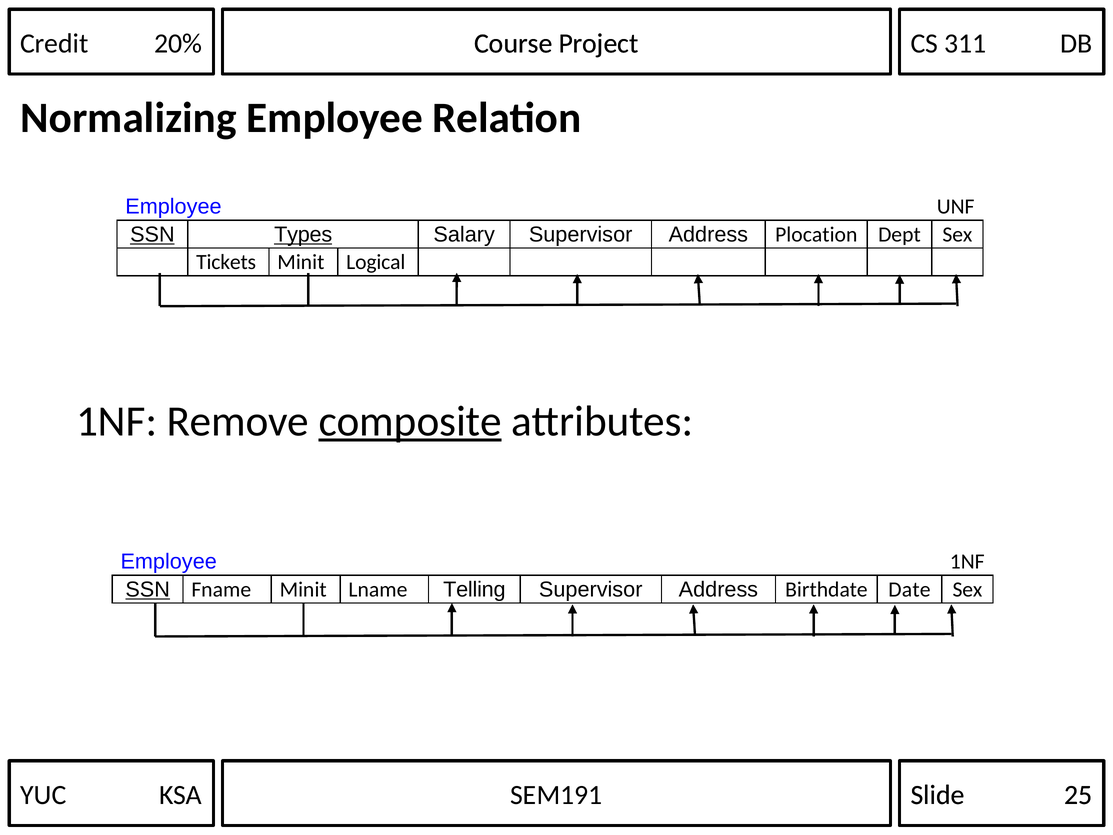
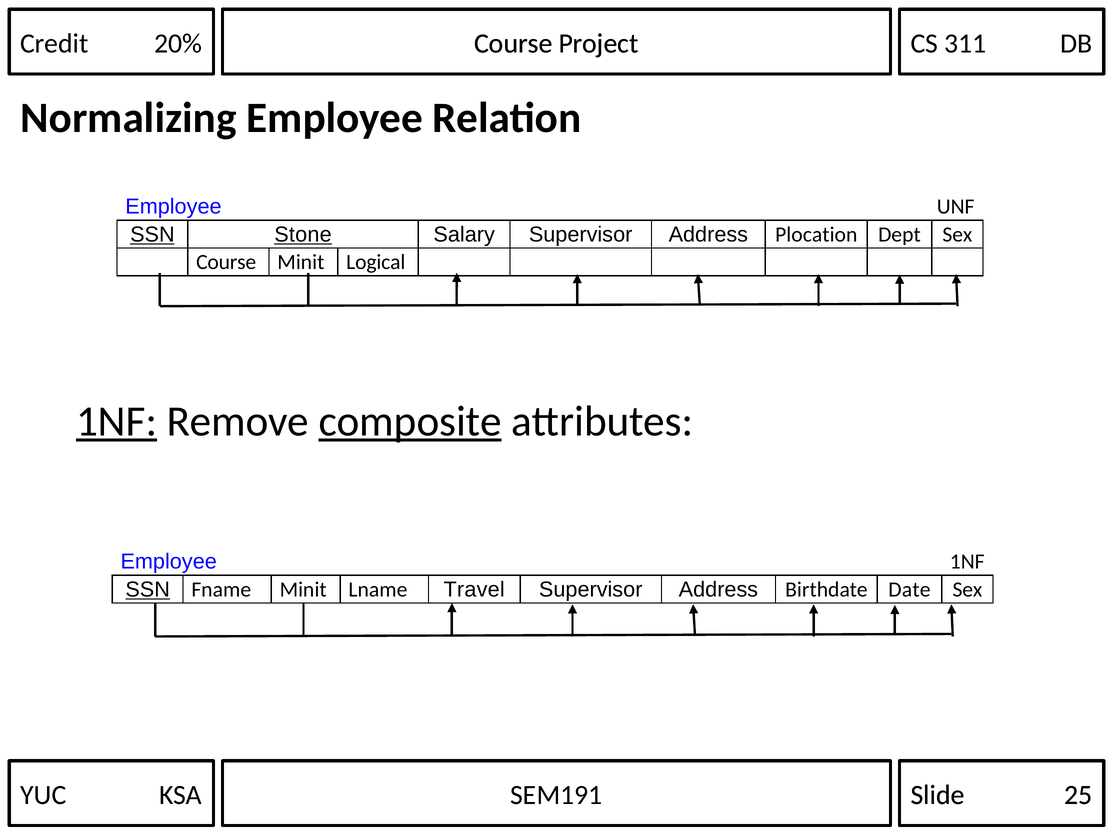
Types: Types -> Stone (303, 234)
Tickets: Tickets -> Course (226, 262)
1NF underline: none -> present (117, 421)
Telling: Telling -> Travel (474, 589)
